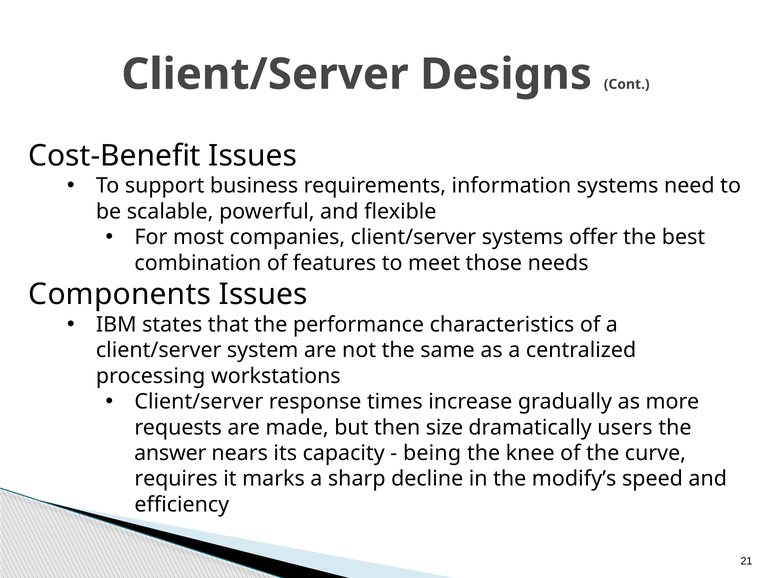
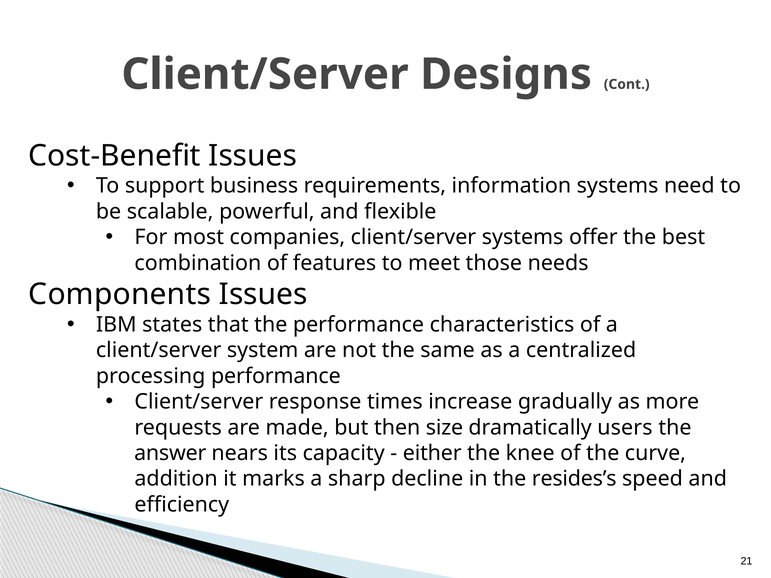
processing workstations: workstations -> performance (276, 376)
being: being -> either (432, 453)
requires: requires -> addition (176, 479)
modify’s: modify’s -> resides’s (574, 479)
